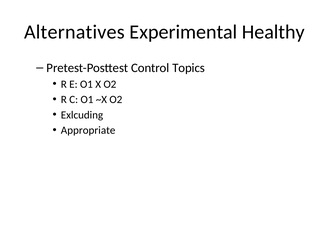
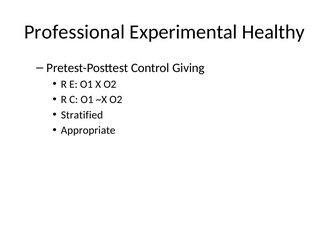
Alternatives: Alternatives -> Professional (74, 32)
Topics: Topics -> Giving (188, 68)
Exlcuding: Exlcuding -> Stratified (82, 115)
